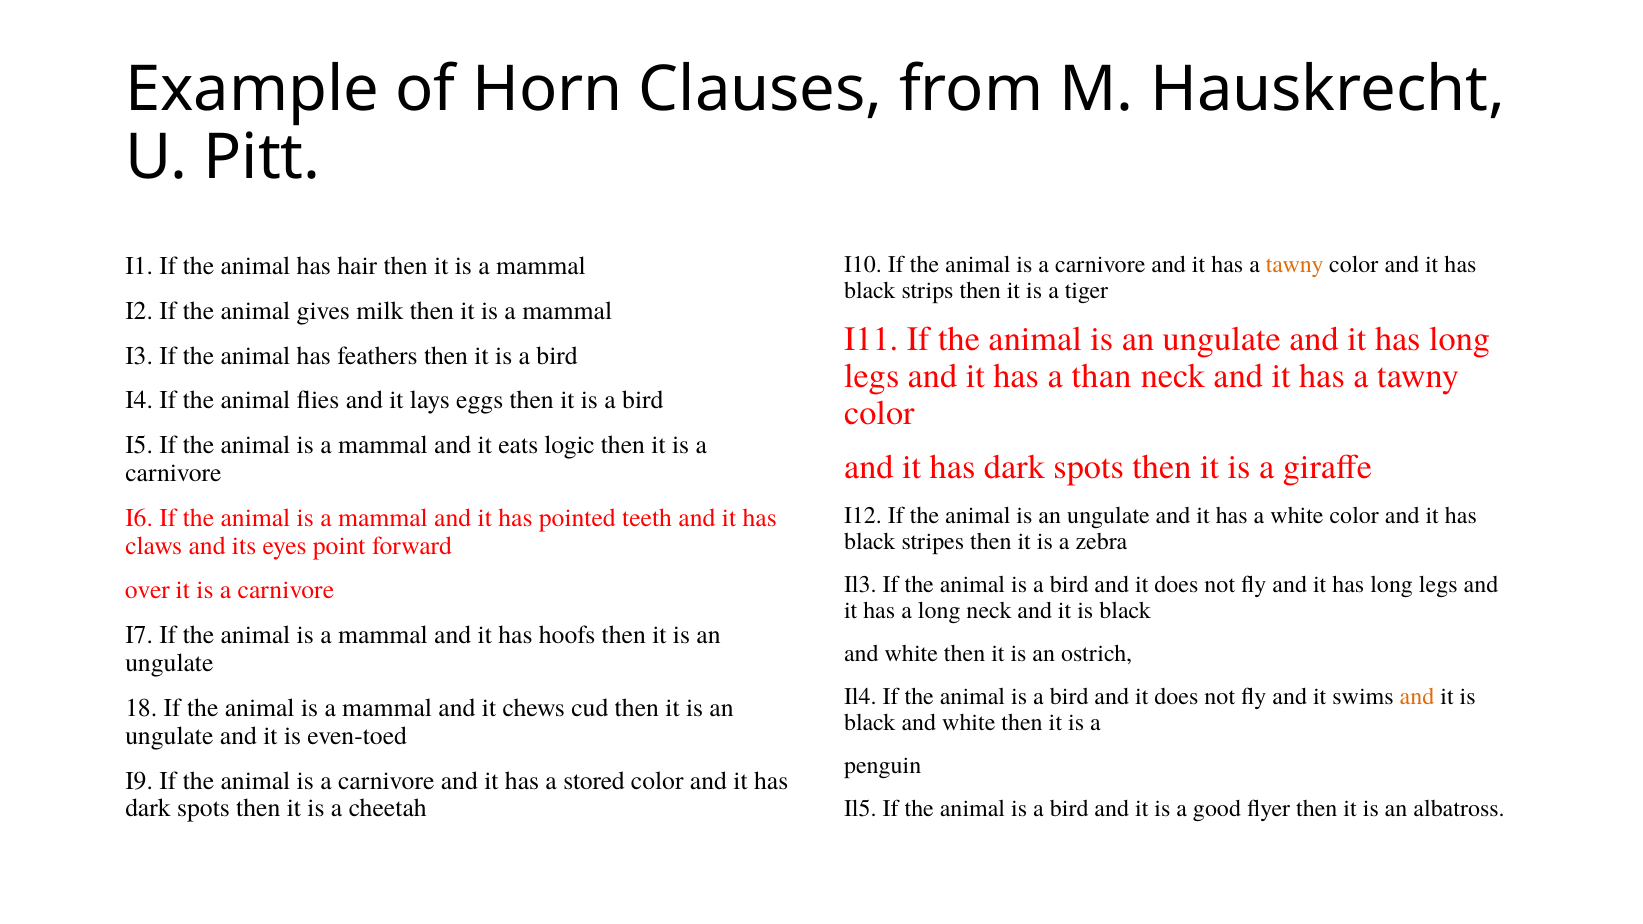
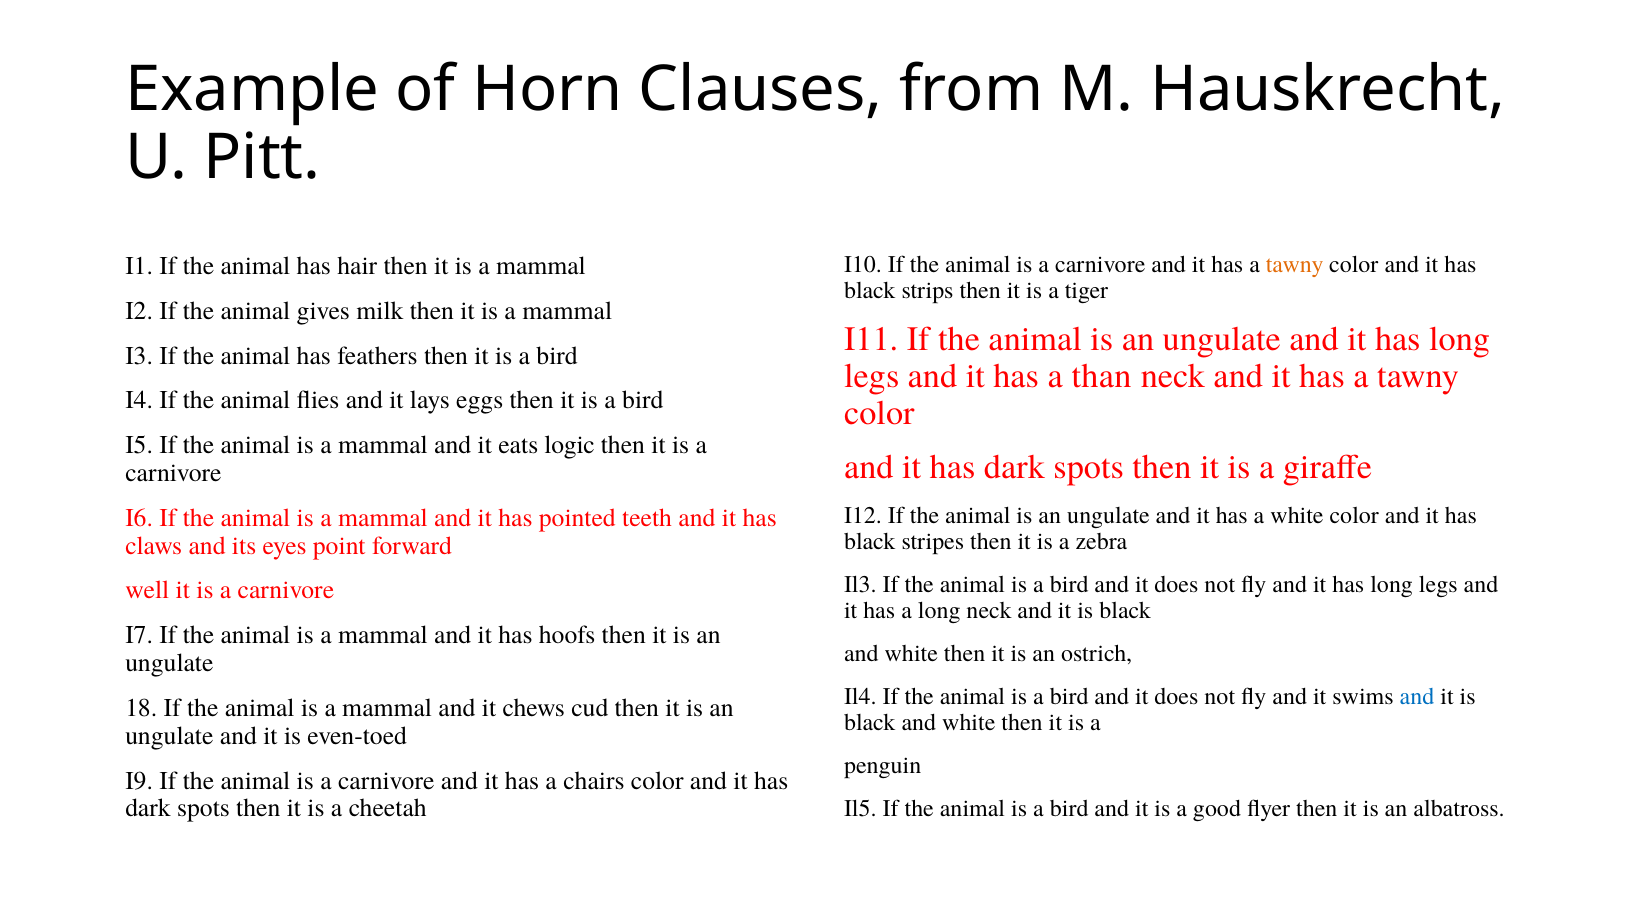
over: over -> well (147, 591)
and colour: orange -> blue (1417, 697)
stored: stored -> chairs (594, 781)
